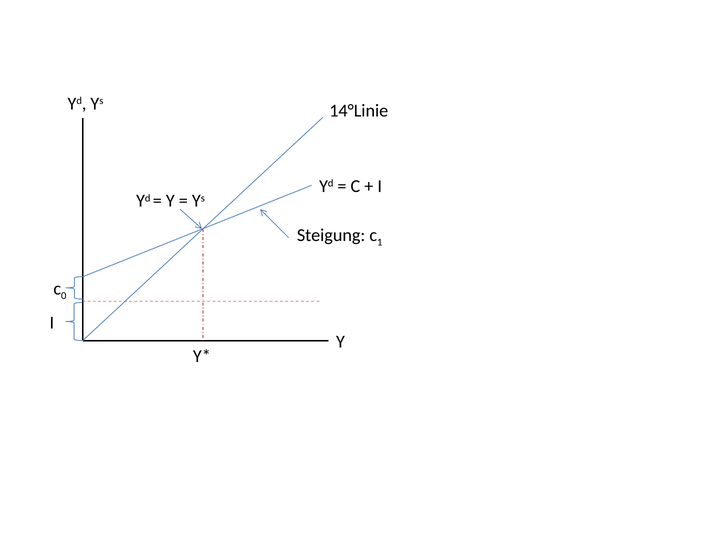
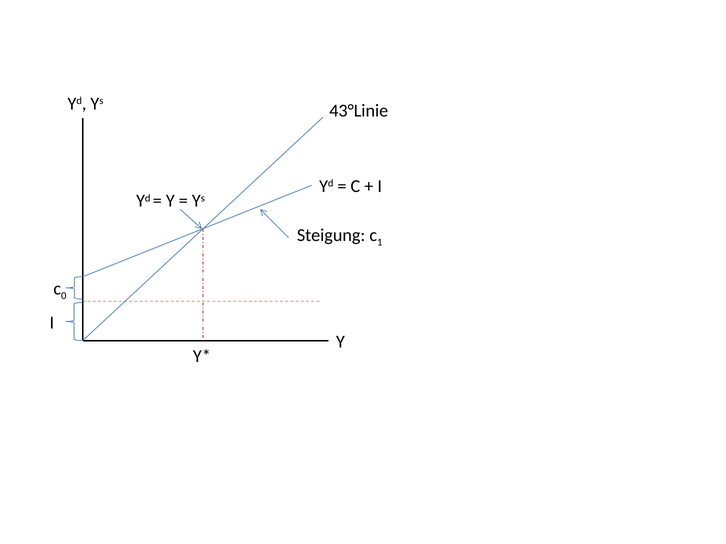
14°Linie: 14°Linie -> 43°Linie (359, 111)
